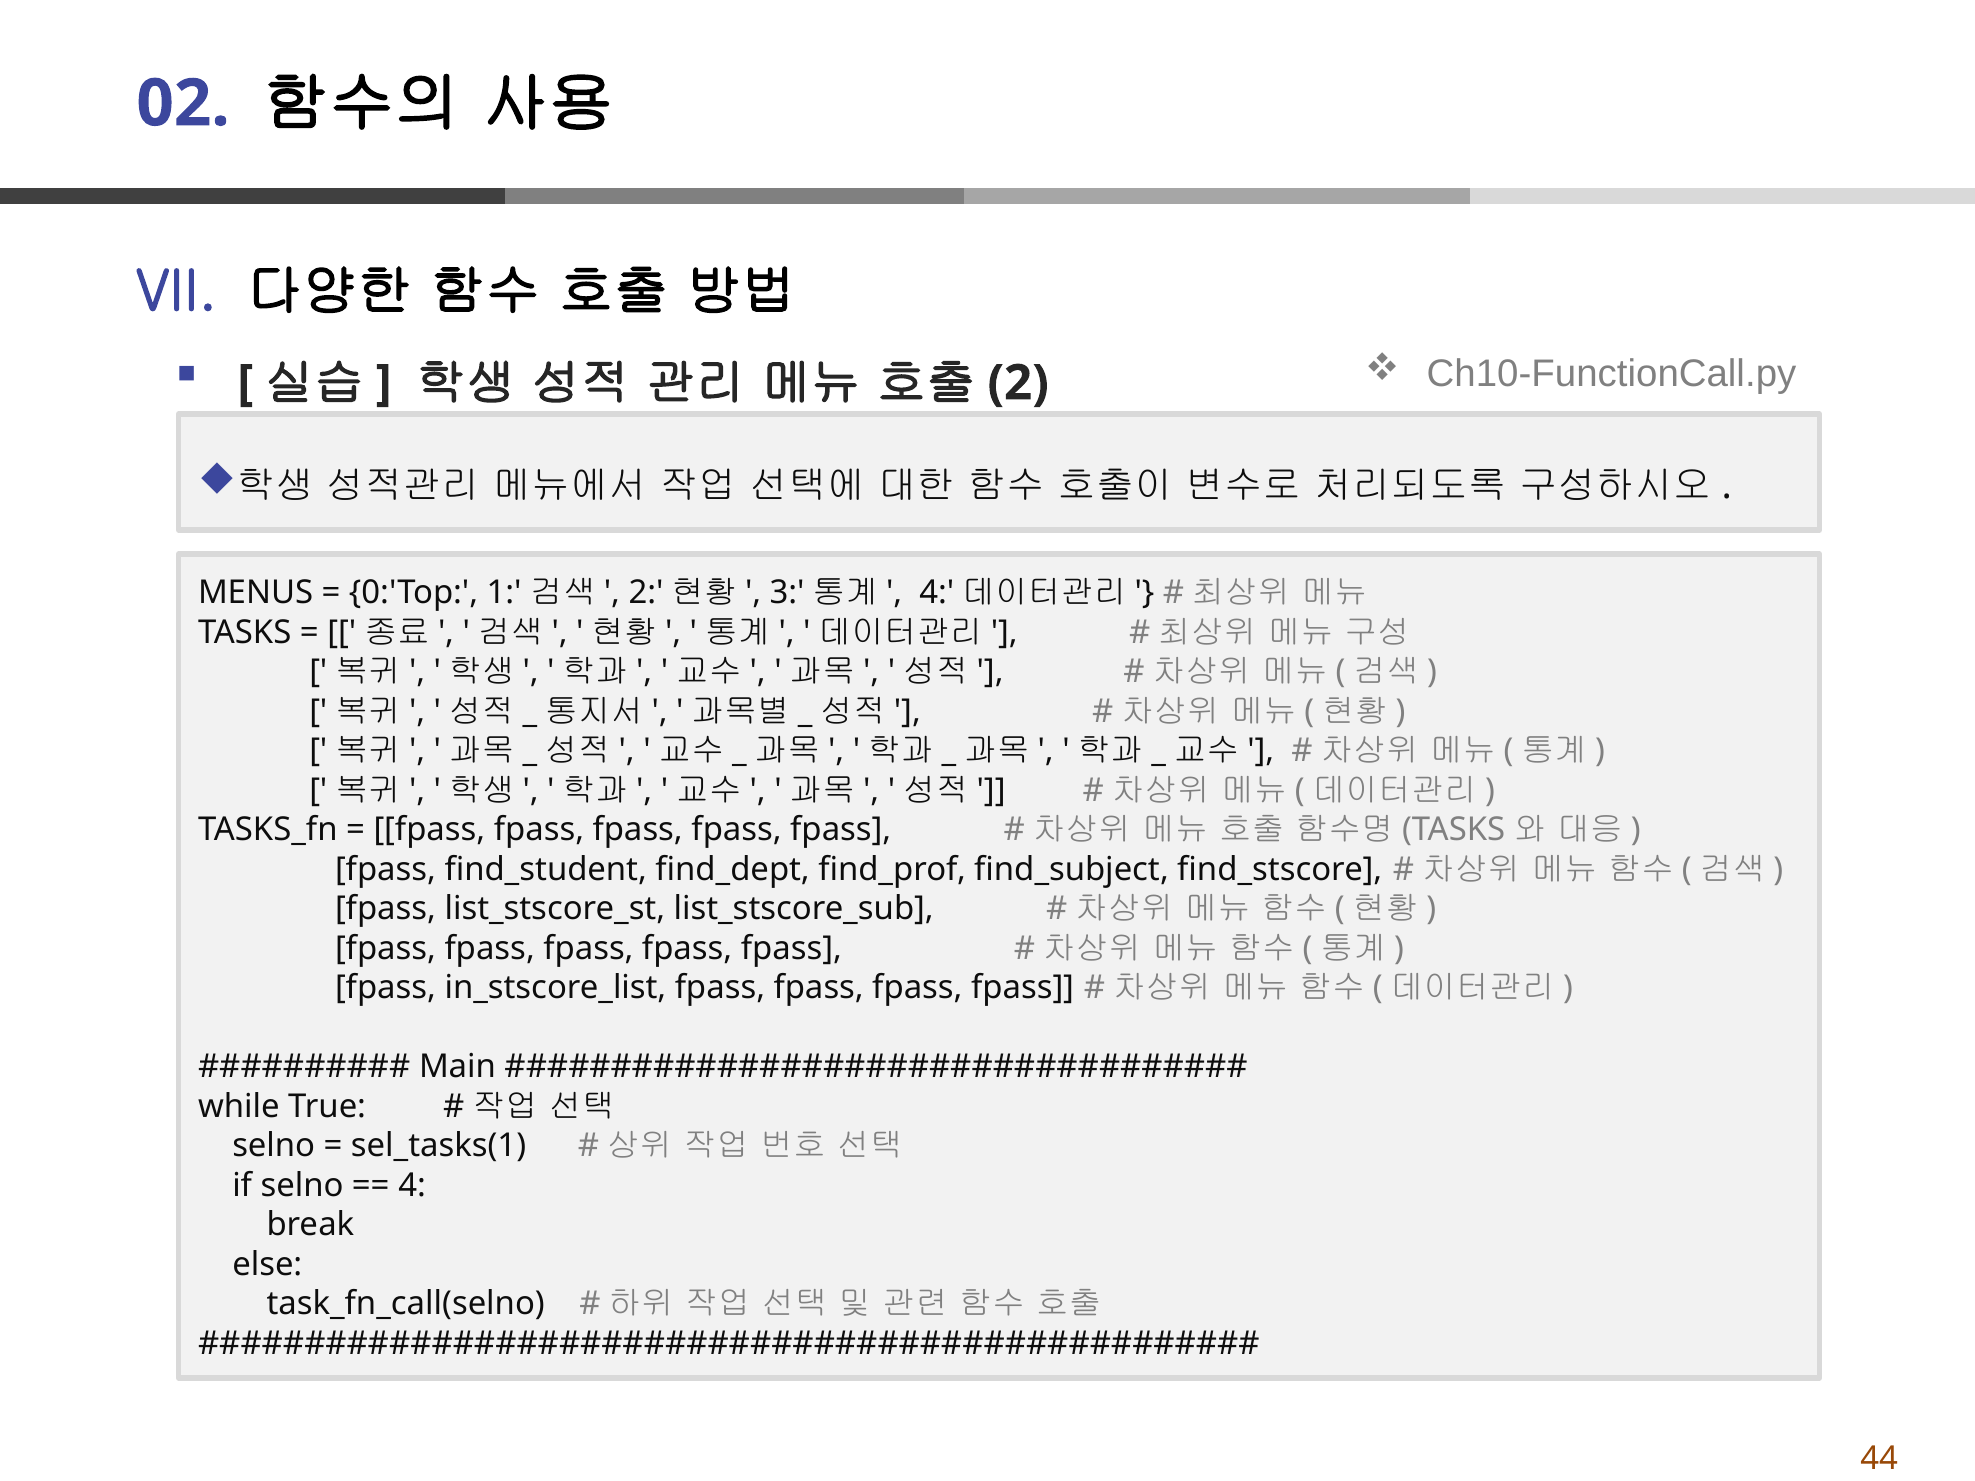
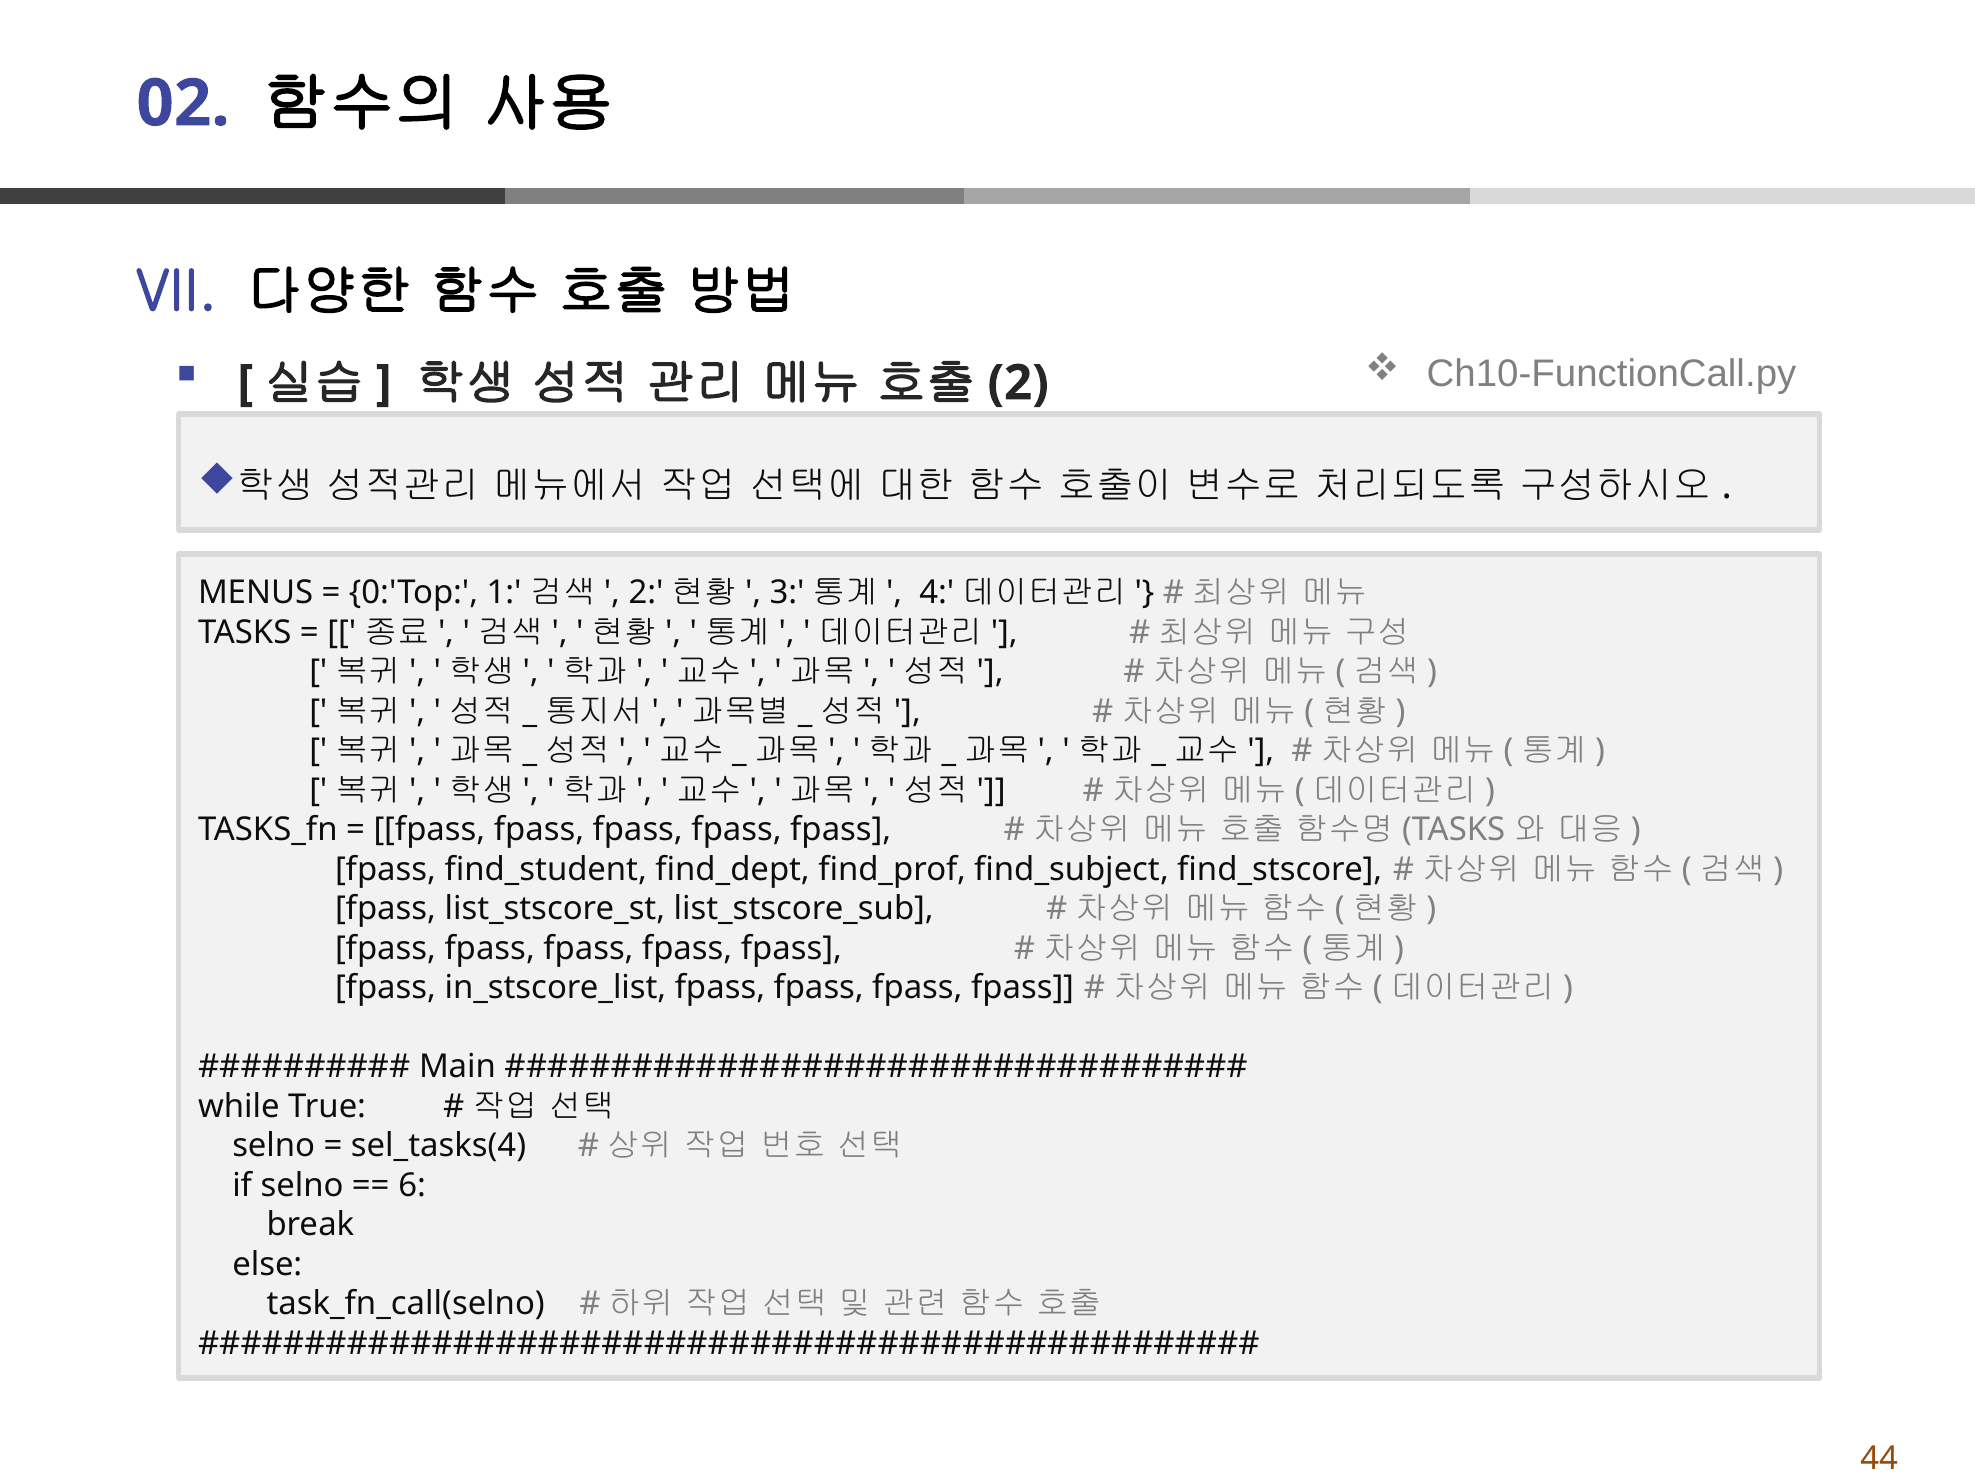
sel_tasks(1: sel_tasks(1 -> sel_tasks(4 (439, 1146)
4: 4 -> 6 (412, 1186)
